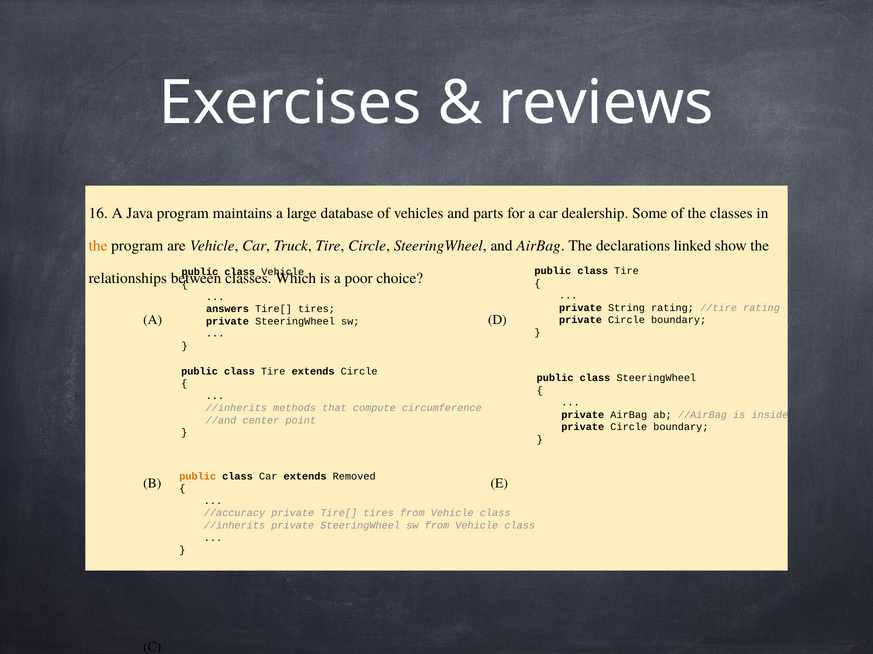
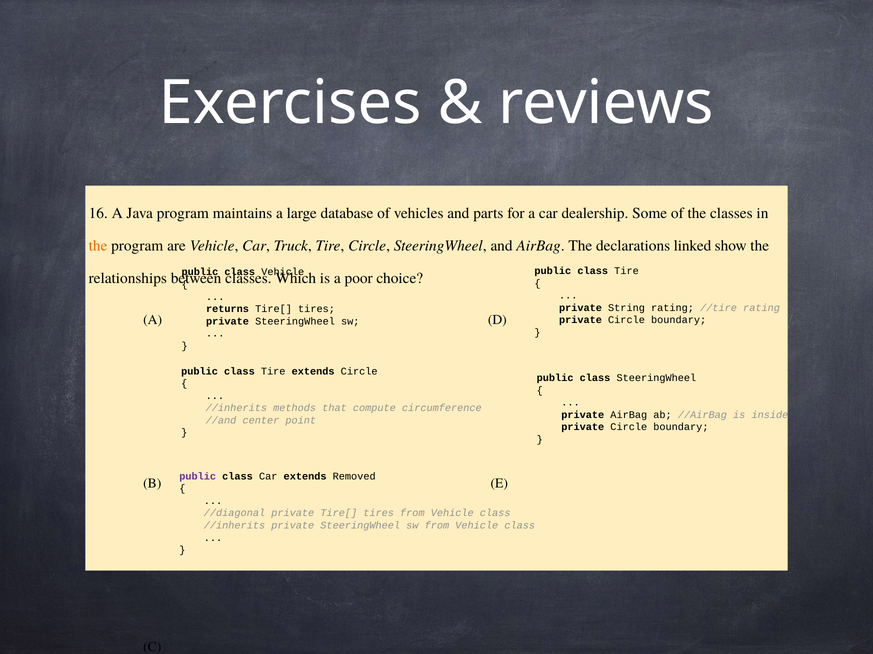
answers: answers -> returns (228, 309)
public colour: orange -> purple (198, 477)
//accuracy: //accuracy -> //diagonal (234, 514)
